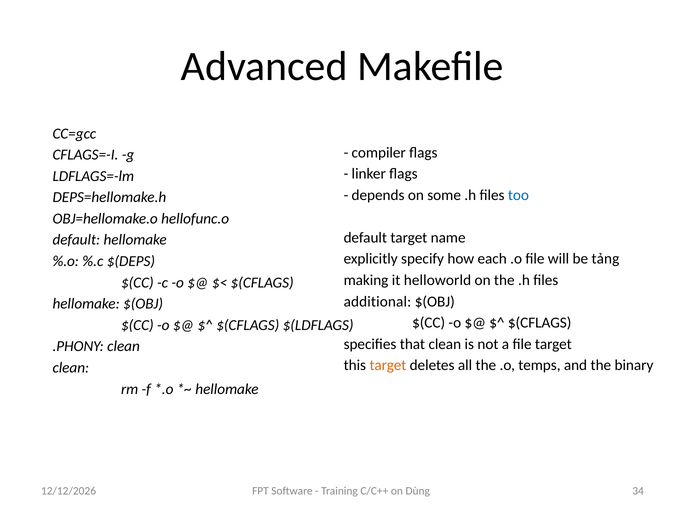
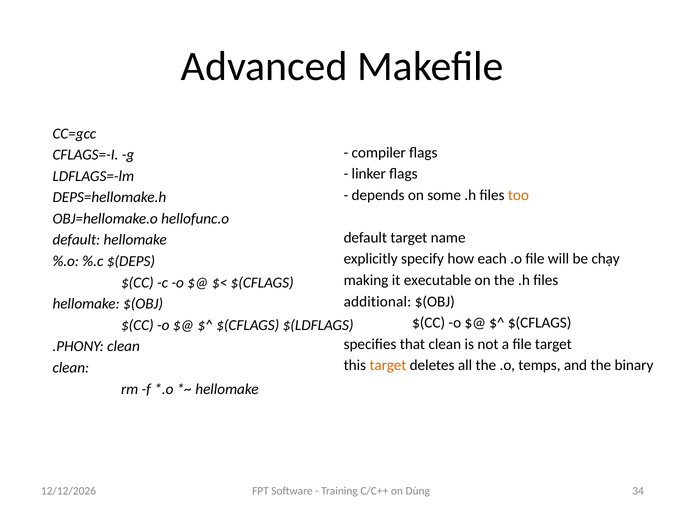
too colour: blue -> orange (518, 195)
tảng: tảng -> chạy (606, 259)
helloworld: helloworld -> executable (438, 280)
